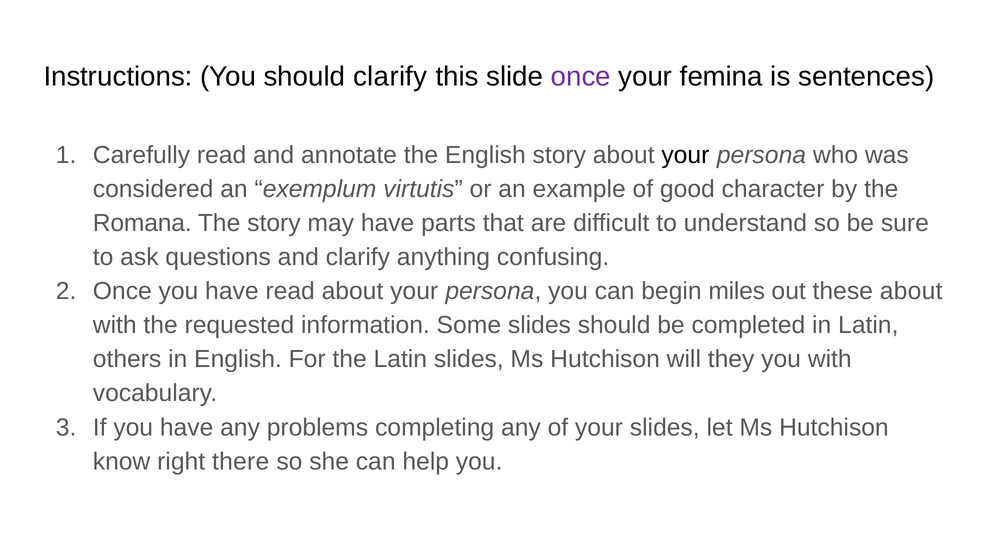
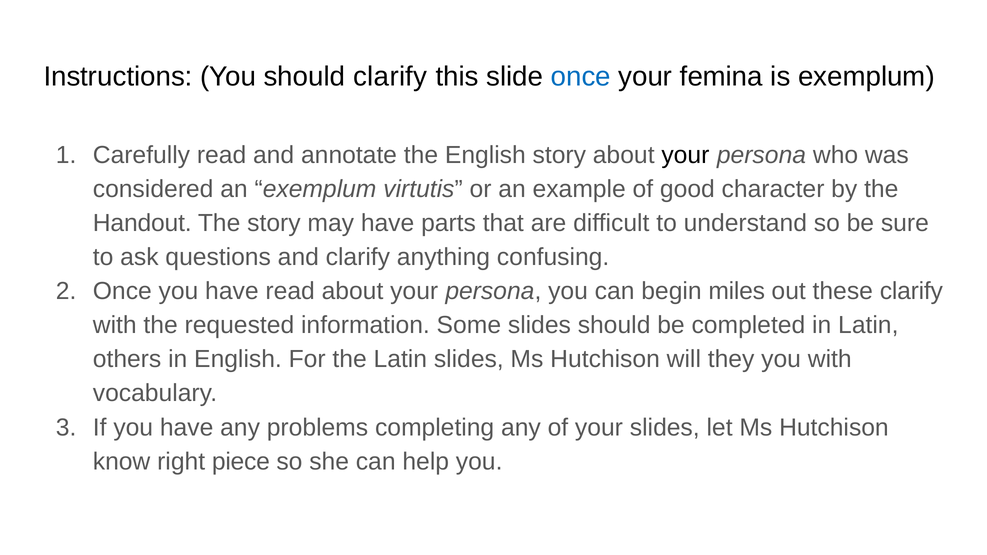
once colour: purple -> blue (581, 76)
is sentences: sentences -> exemplum (866, 76)
Romana: Romana -> Handout (142, 223)
these about: about -> clarify (911, 291)
there: there -> piece (241, 462)
